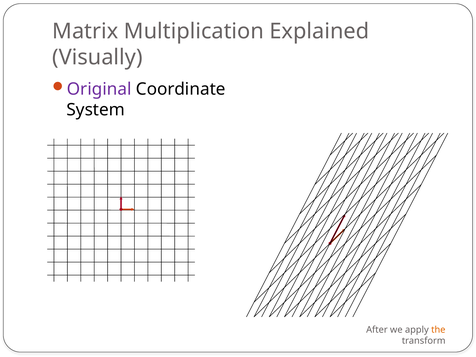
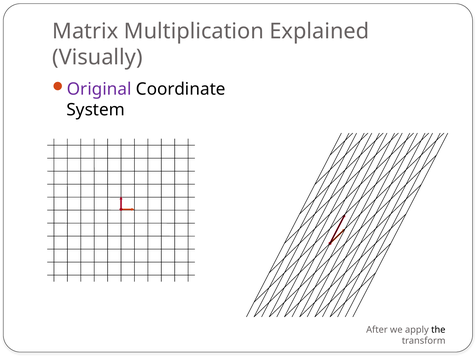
the colour: orange -> black (438, 330)
